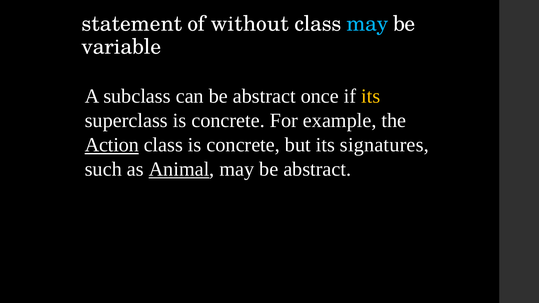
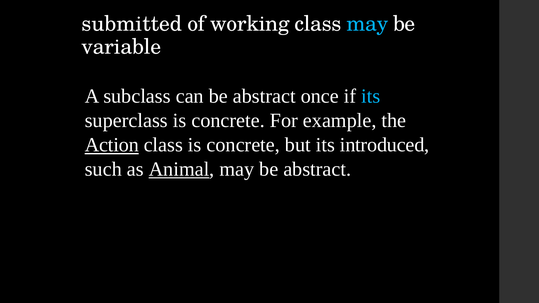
statement: statement -> submitted (132, 24)
without: without -> working (250, 24)
its colour: yellow -> light blue (371, 96)
signatures: signatures -> introduced (385, 145)
